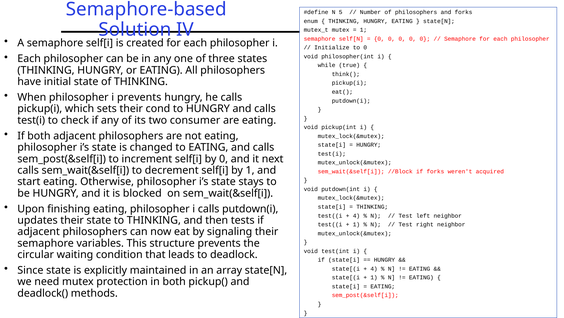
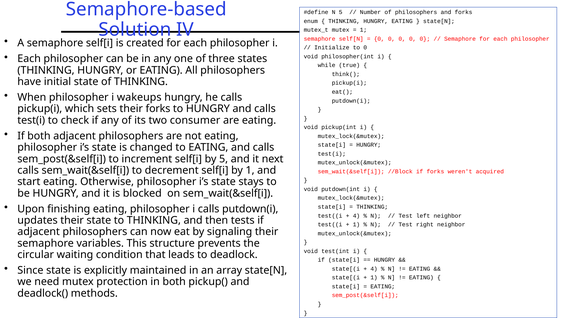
i prevents: prevents -> wakeups (139, 97)
their cond: cond -> forks (158, 109)
by 0: 0 -> 5 (224, 158)
